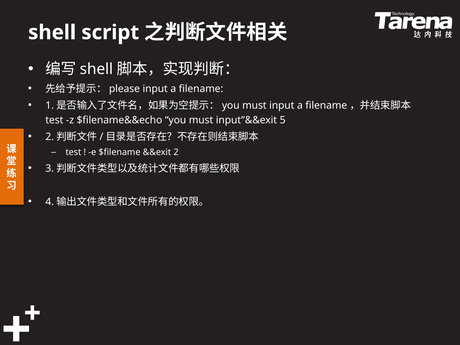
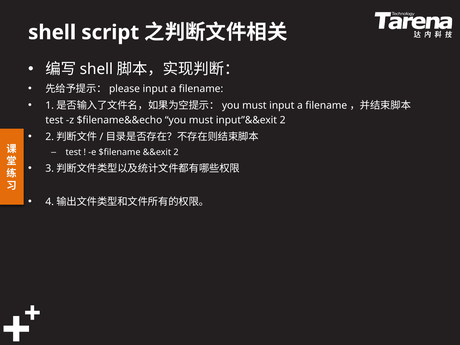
input”&&exit 5: 5 -> 2 (283, 120)
